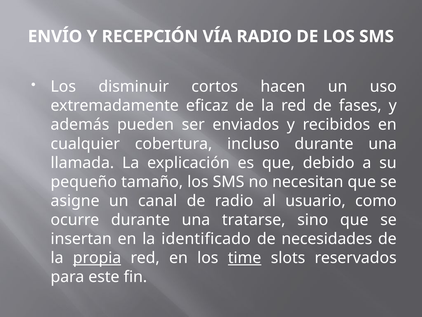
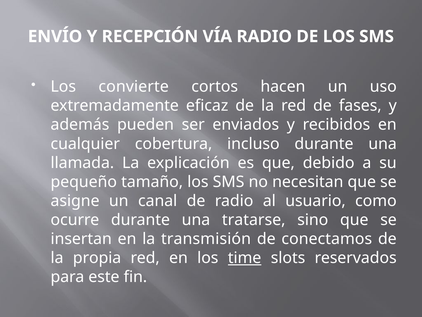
disminuir: disminuir -> convierte (134, 87)
identificado: identificado -> transmisión (206, 239)
necesidades: necesidades -> conectamos (327, 239)
propia underline: present -> none (97, 258)
